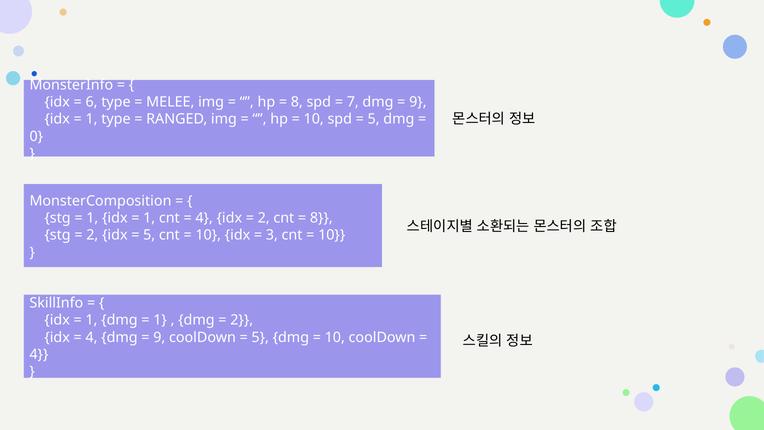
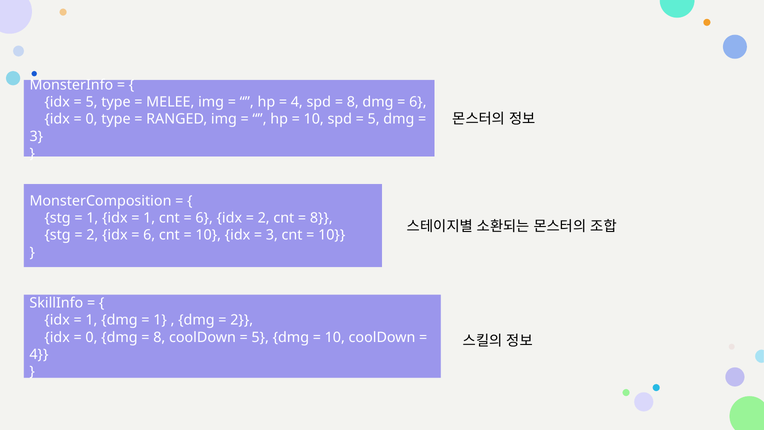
6: 6 -> 5 (92, 102)
8: 8 -> 4 (297, 102)
7: 7 -> 8 (353, 102)
9: 9 -> 6 (418, 102)
1: 1 -> 0 (92, 119)
0: 0 -> 3 (36, 136)
4: 4 -> 6 (204, 218)
5: 5 -> 6 (149, 235)
4: 4 -> 0 (91, 337)
9: 9 -> 8 (159, 337)
